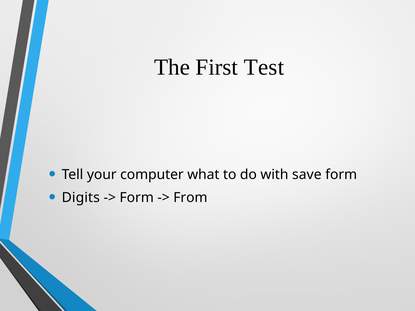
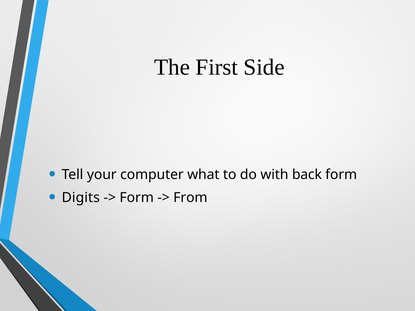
Test: Test -> Side (264, 67)
save: save -> back (307, 175)
